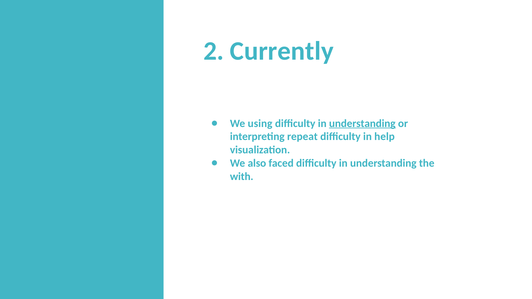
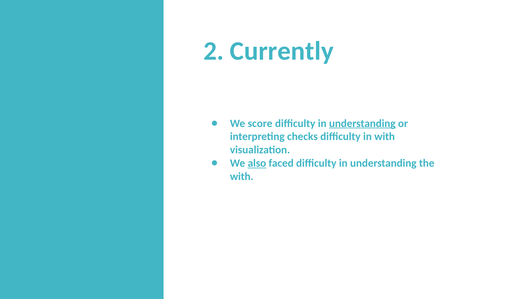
using: using -> score (260, 123)
repeat: repeat -> checks (302, 137)
in help: help -> with (385, 137)
also underline: none -> present (257, 163)
